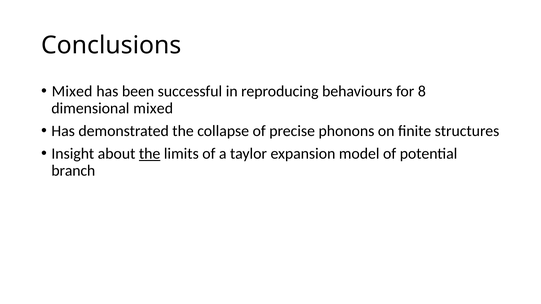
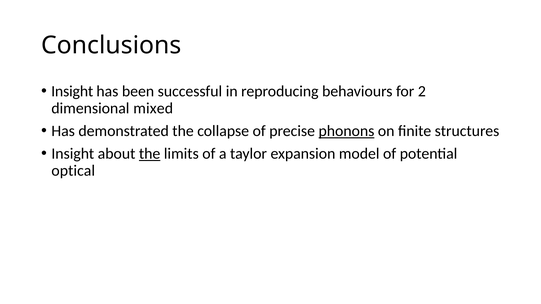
Mixed: Mixed -> Insight (72, 91)
8: 8 -> 2 (422, 91)
phonons underline: none -> present (346, 131)
branch: branch -> optical (73, 171)
